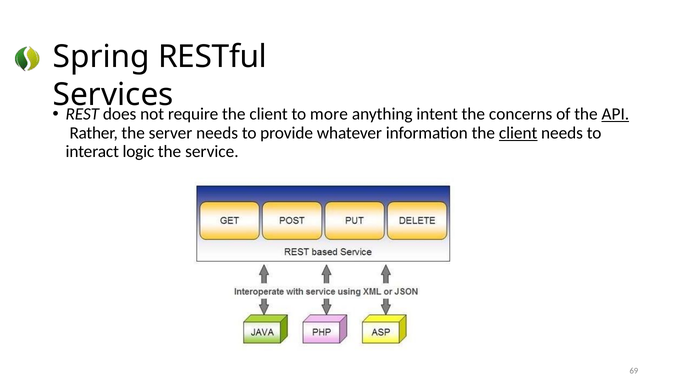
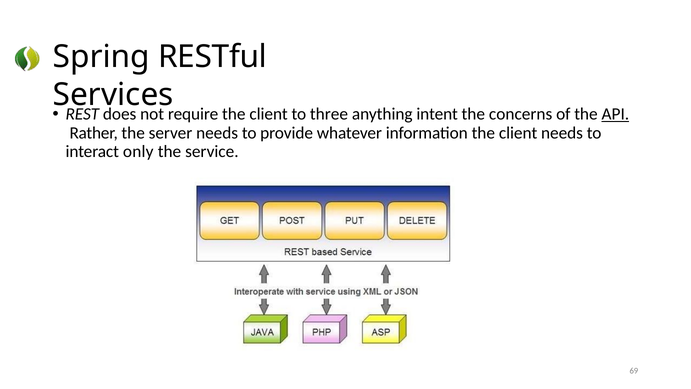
more: more -> three (329, 114)
client underline: present -> none (518, 133)
logic: logic -> only (138, 151)
